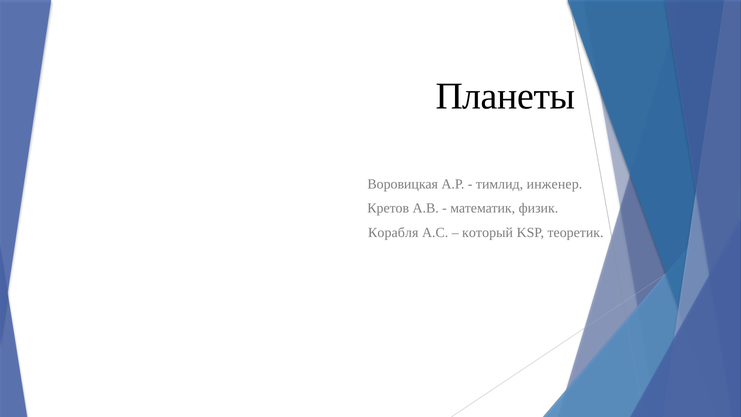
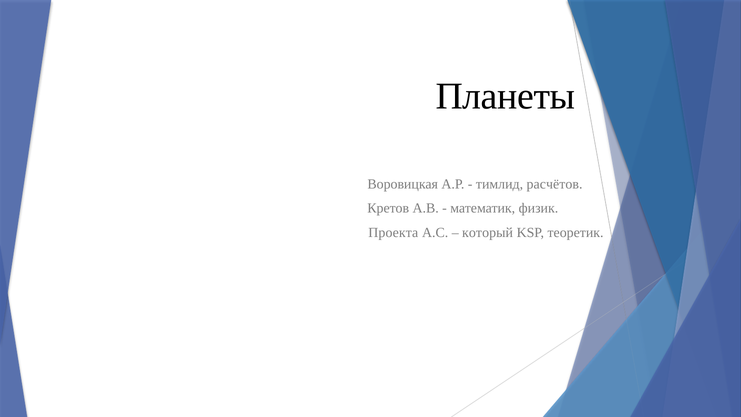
инженер: инженер -> расчётов (555, 184)
Корабля: Корабля -> Проекта (393, 233)
